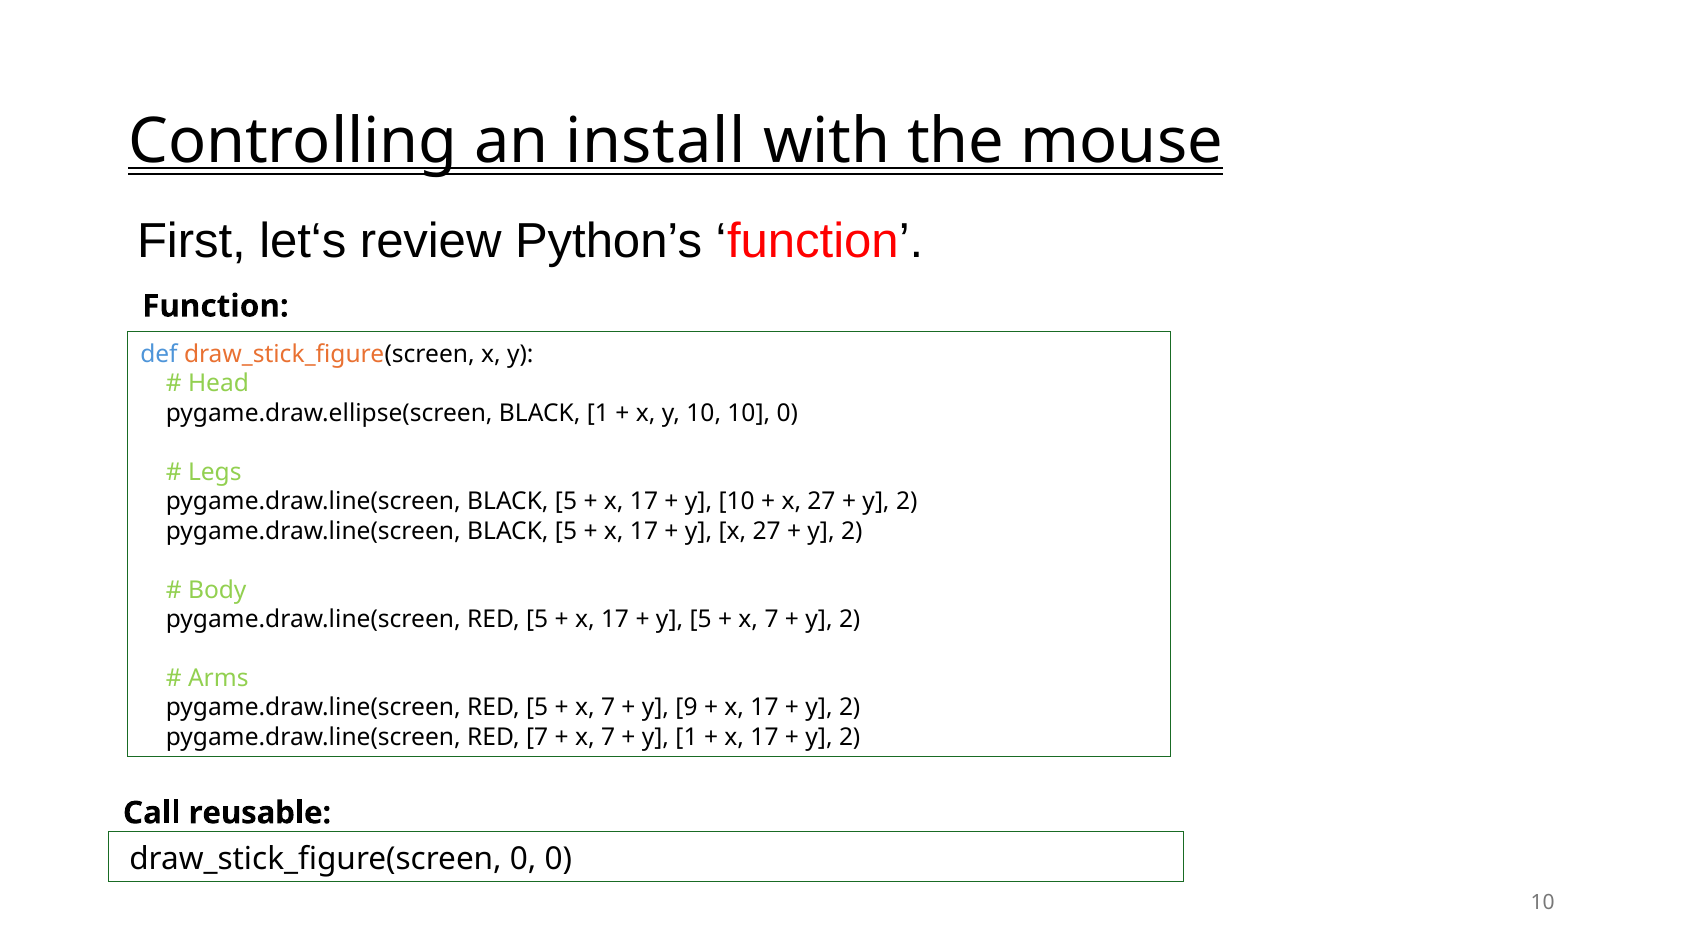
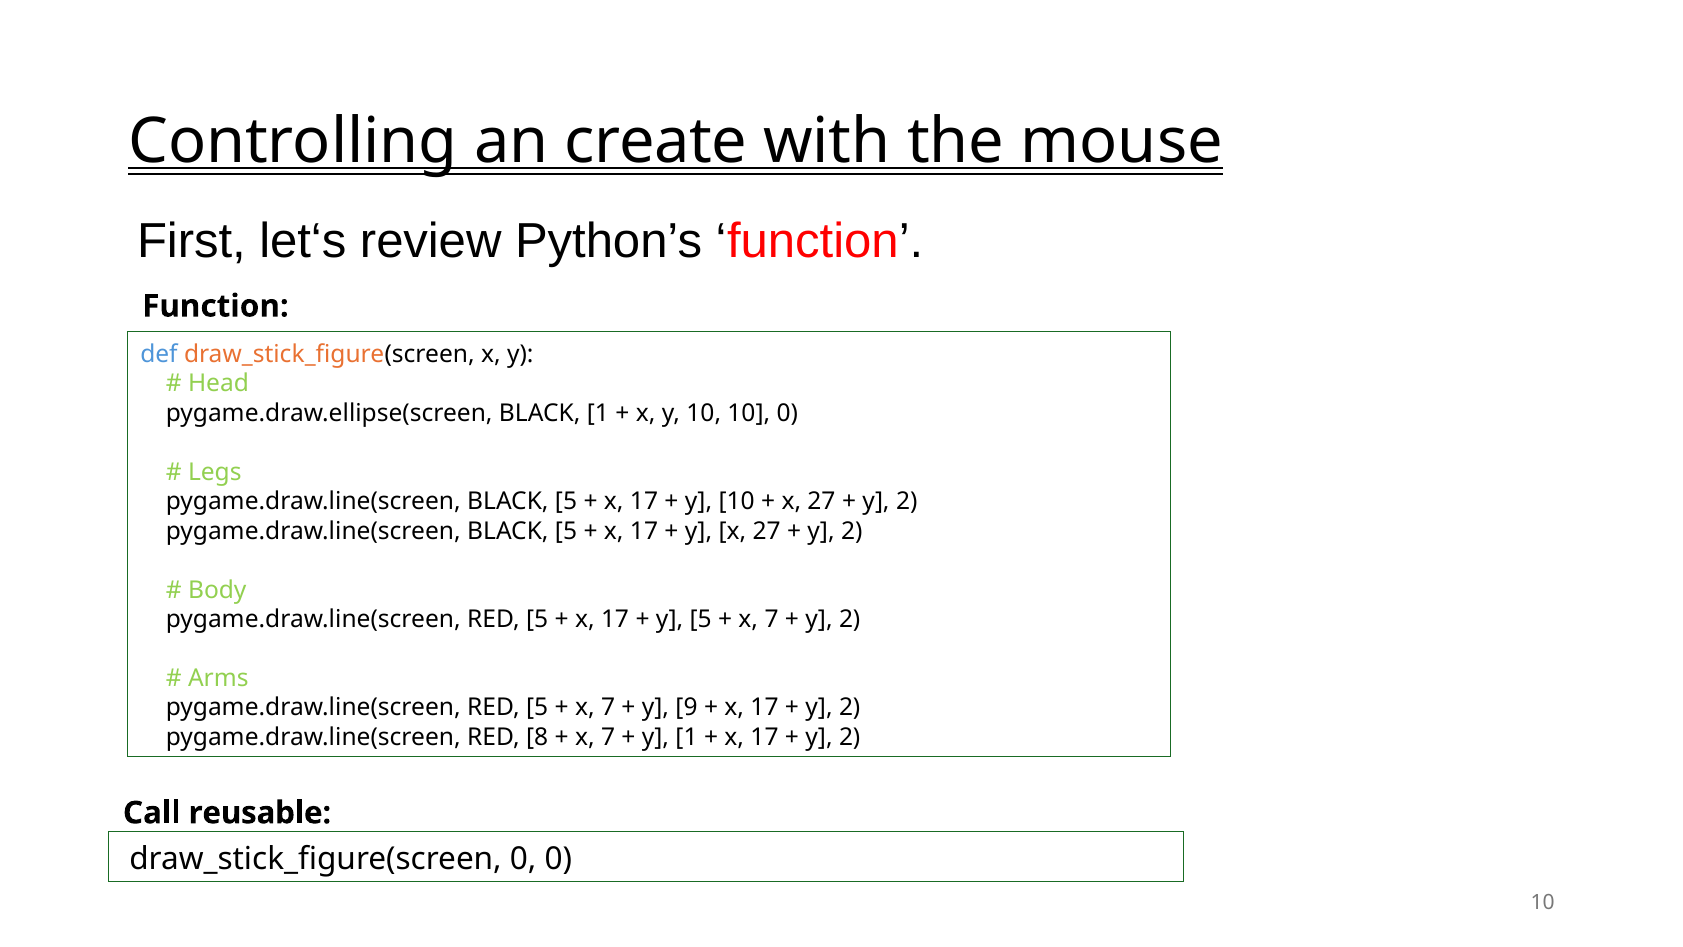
install: install -> create (656, 141)
RED 7: 7 -> 8 (537, 737)
